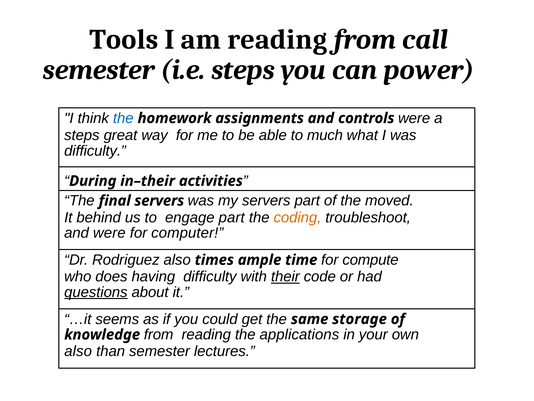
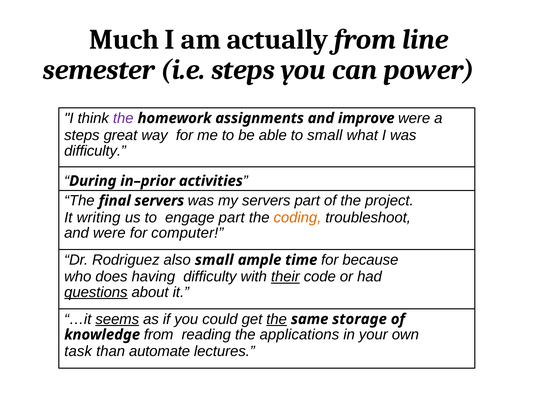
Tools: Tools -> Much (124, 39)
am reading: reading -> actually (277, 39)
call: call -> line (425, 39)
the colour: blue -> purple (123, 118)
controls: controls -> improve (366, 118)
to much: much -> small (325, 135)
in–their: in–their -> in–prior (148, 181)
moved: moved -> project (389, 200)
behind: behind -> writing (99, 217)
also times: times -> small (214, 260)
compute: compute -> because (370, 260)
seems underline: none -> present (117, 319)
the underline: none -> present (277, 319)
also: also -> task (78, 351)
than semester: semester -> automate (160, 351)
